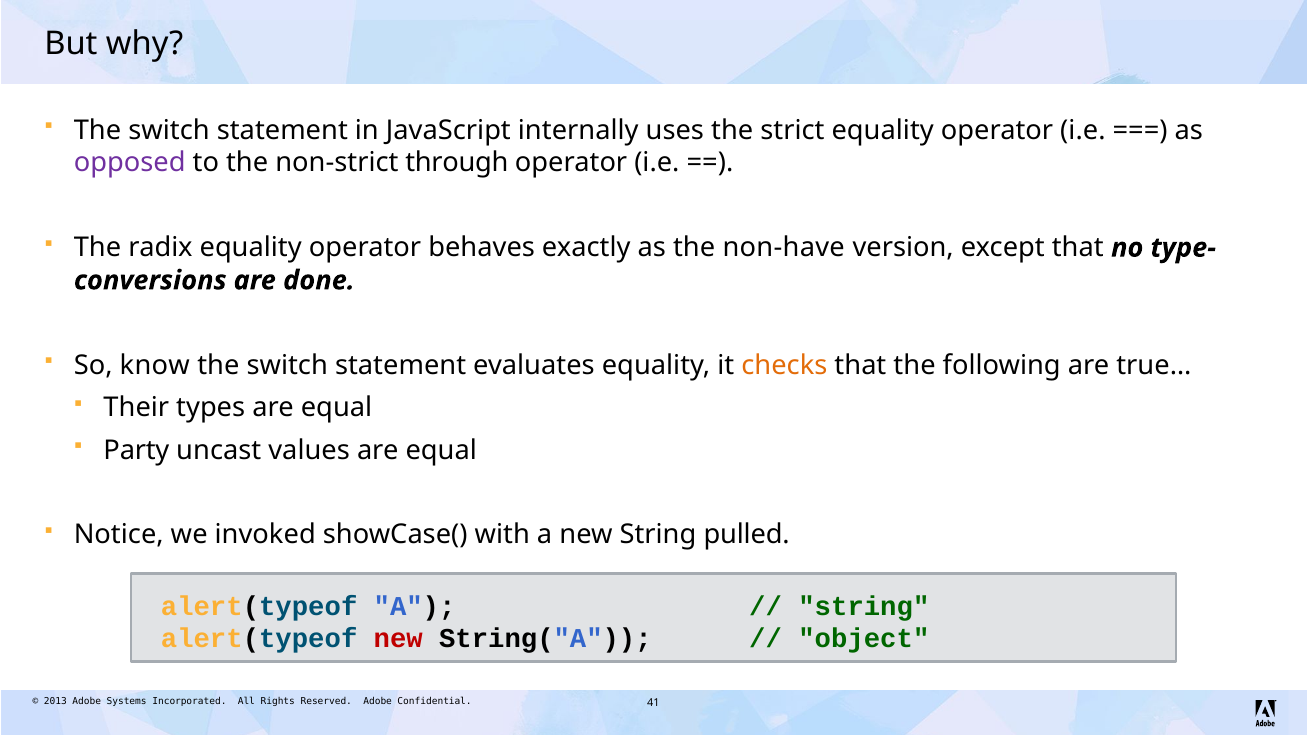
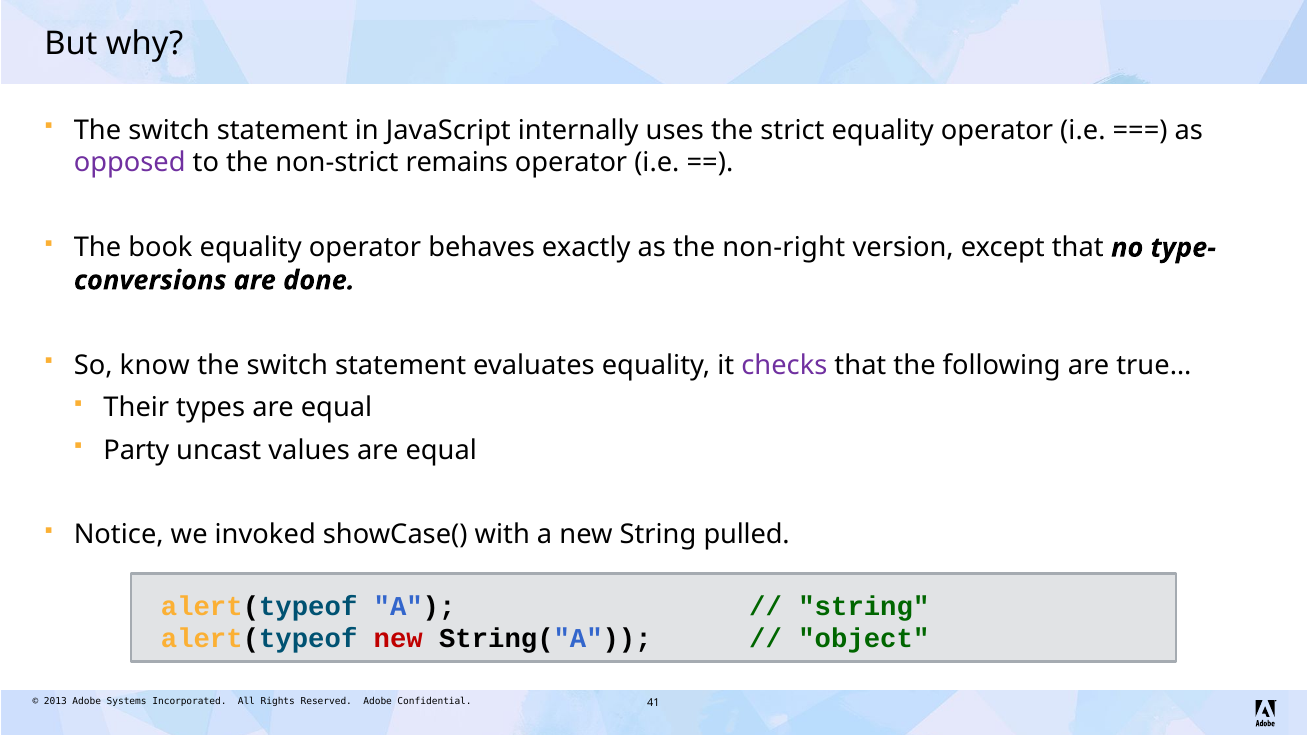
through: through -> remains (457, 163)
radix: radix -> book (160, 248)
non-have: non-have -> non-right (784, 248)
checks colour: orange -> purple (784, 365)
